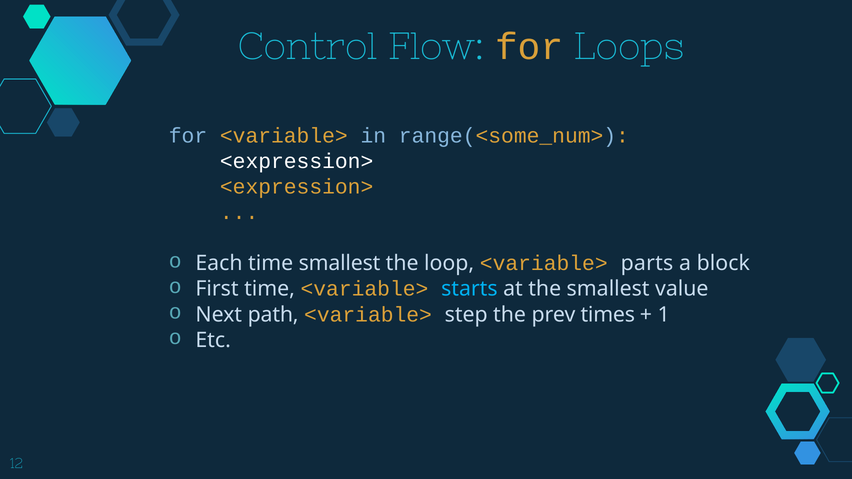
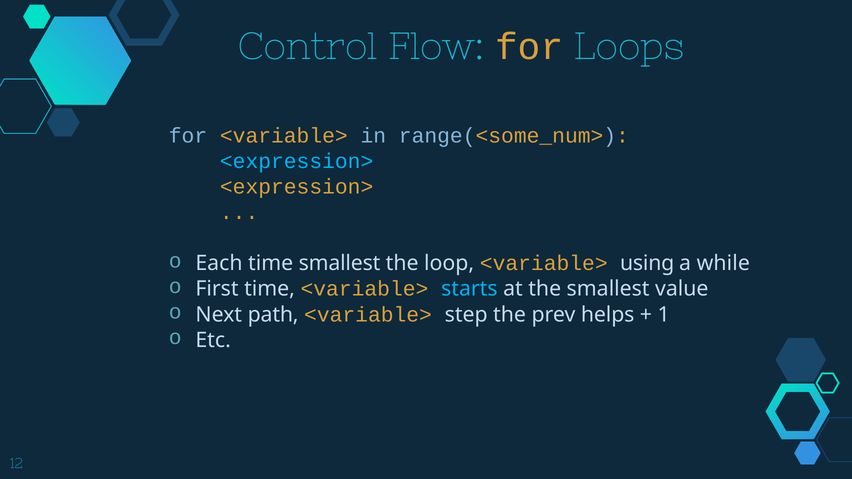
<expression> colour: white -> light blue (297, 161)
parts: parts -> using (647, 264)
block: block -> while (723, 264)
times: times -> helps (608, 315)
